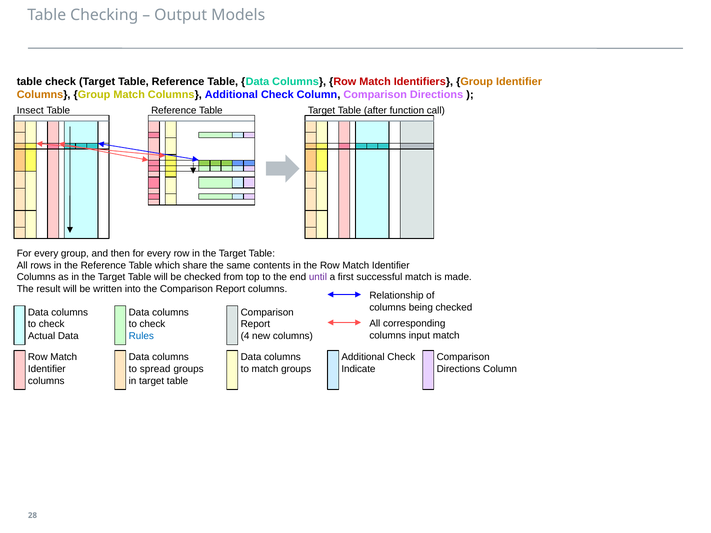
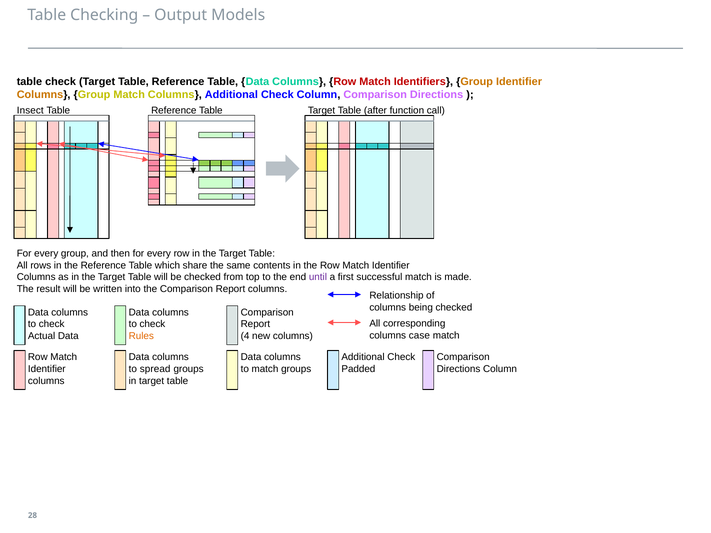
input: input -> case (419, 335)
Rules colour: blue -> orange (141, 336)
Indicate: Indicate -> Padded (358, 369)
